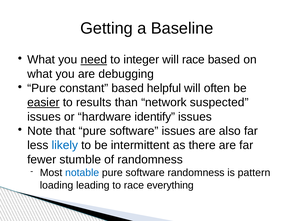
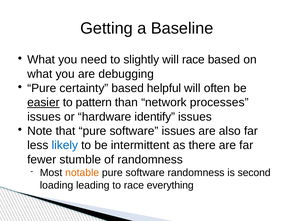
need underline: present -> none (94, 60)
integer: integer -> slightly (141, 60)
constant: constant -> certainty (84, 88)
results: results -> pattern (94, 102)
suspected: suspected -> processes (219, 102)
notable colour: blue -> orange (82, 172)
pattern: pattern -> second (254, 172)
